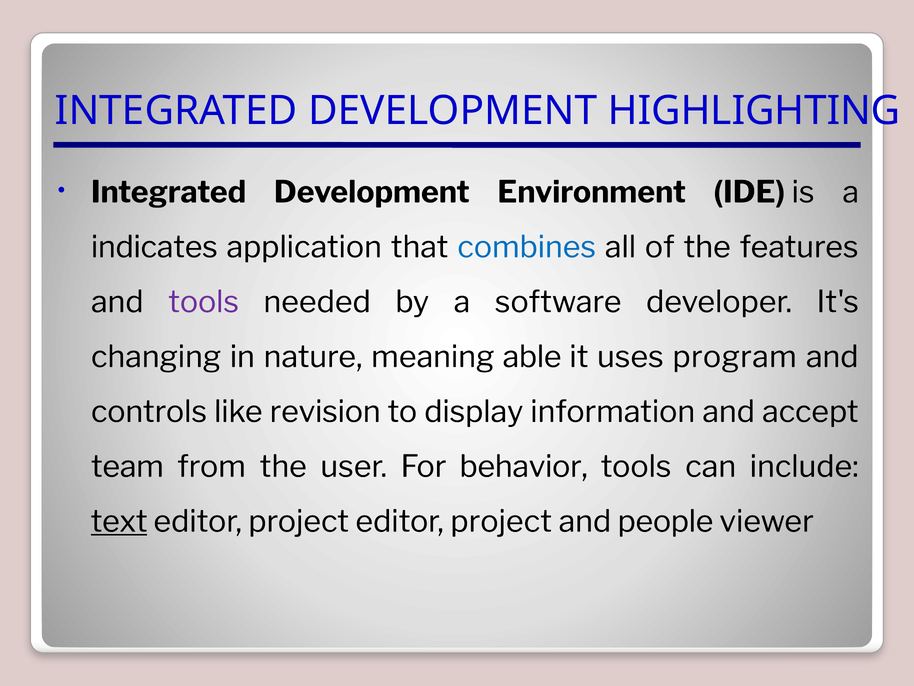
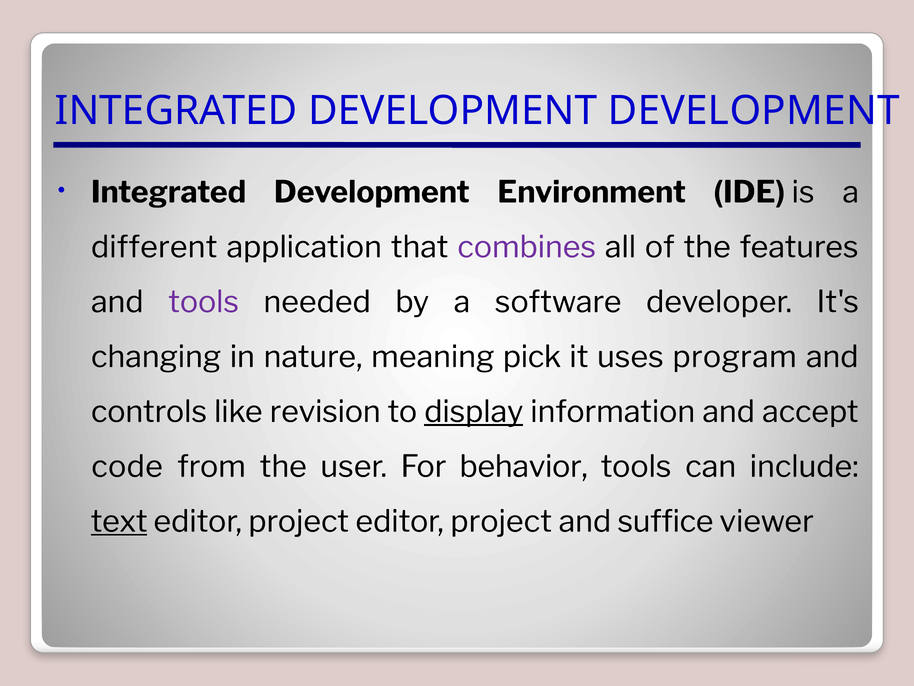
DEVELOPMENT HIGHLIGHTING: HIGHLIGHTING -> DEVELOPMENT (754, 111)
indicates: indicates -> different (154, 247)
combines colour: blue -> purple (527, 247)
able: able -> pick (532, 357)
display underline: none -> present (474, 412)
team: team -> code (127, 466)
people: people -> suffice (665, 521)
